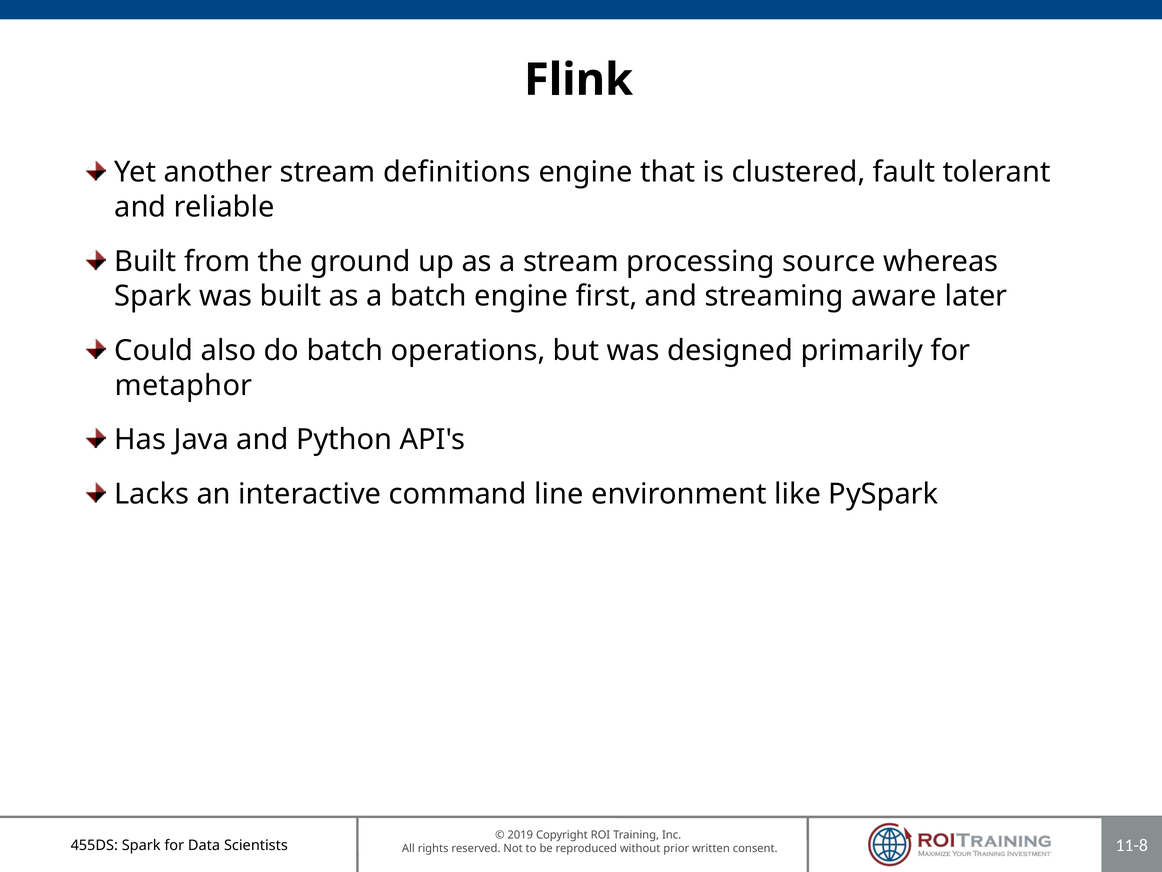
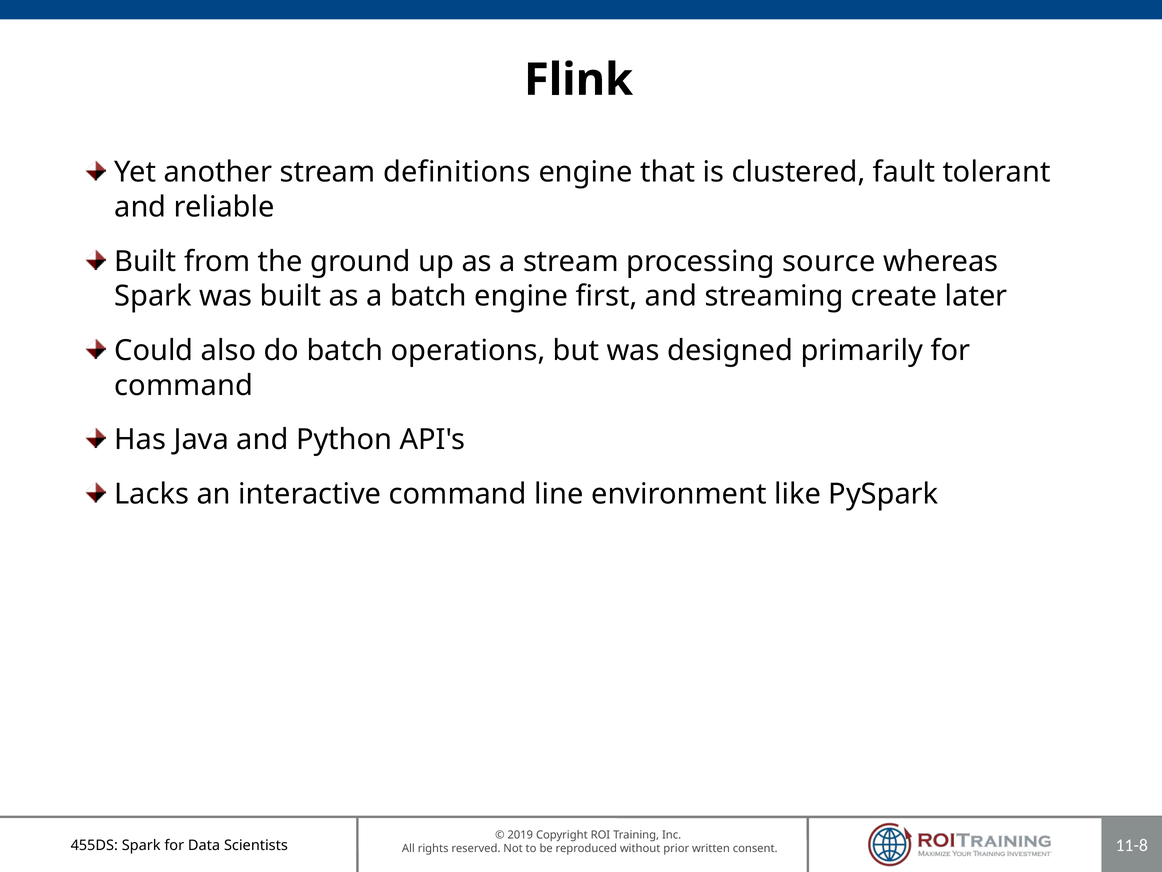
aware: aware -> create (894, 296)
metaphor: metaphor -> command (184, 385)
